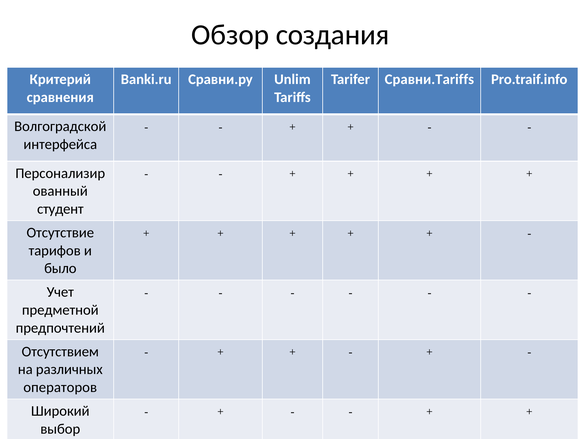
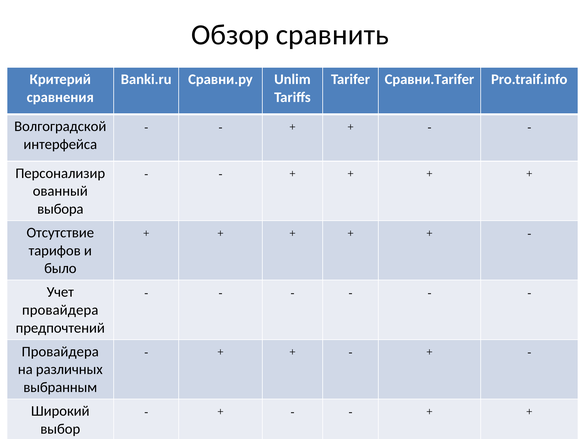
создания: создания -> сравнить (332, 35)
Сравни.Tariffs: Сравни.Tariffs -> Сравни.Tarifer (429, 79)
студент: студент -> выбора (60, 209)
предметной: предметной -> провайдера (60, 310)
Отсутствием: Отсутствием -> Провайдера (60, 351)
операторов: операторов -> выбранным (60, 387)
